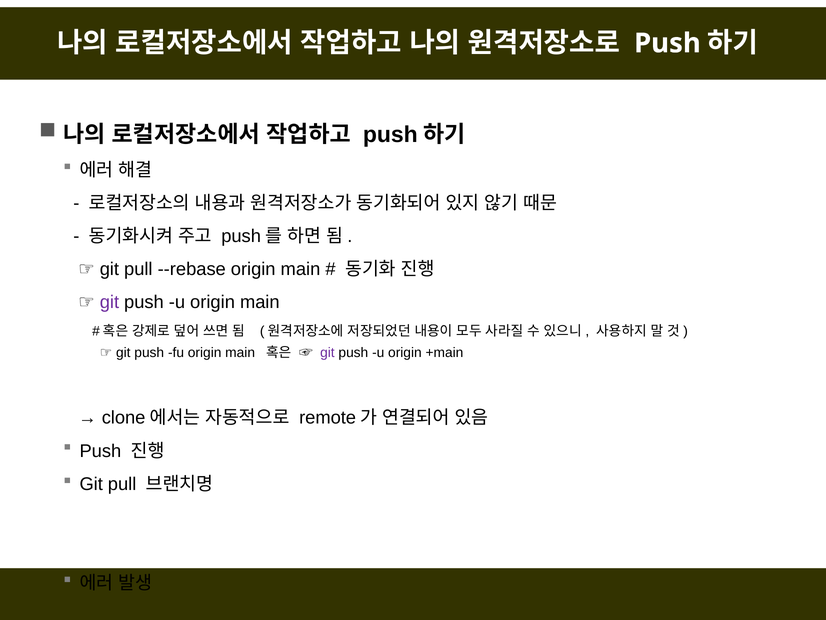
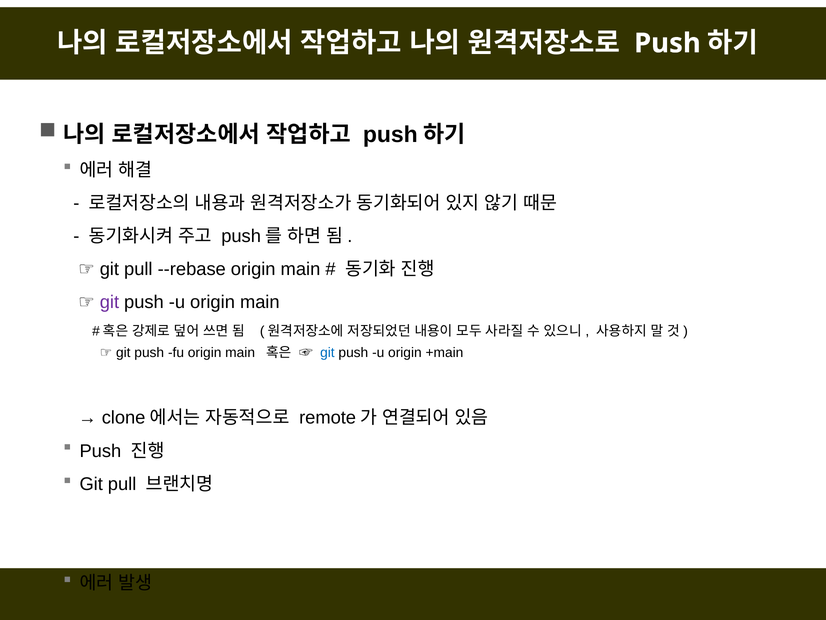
git colour: purple -> blue (327, 352)
